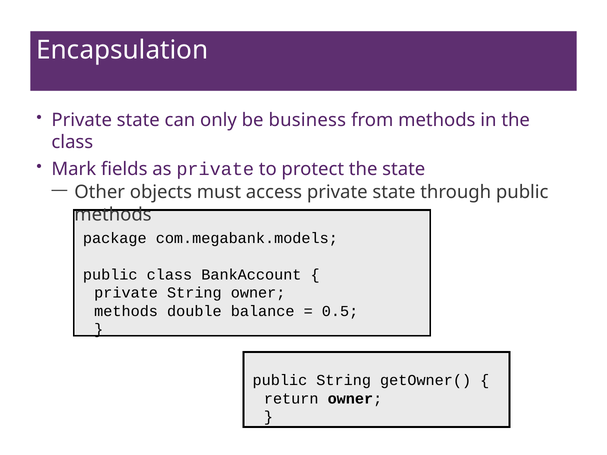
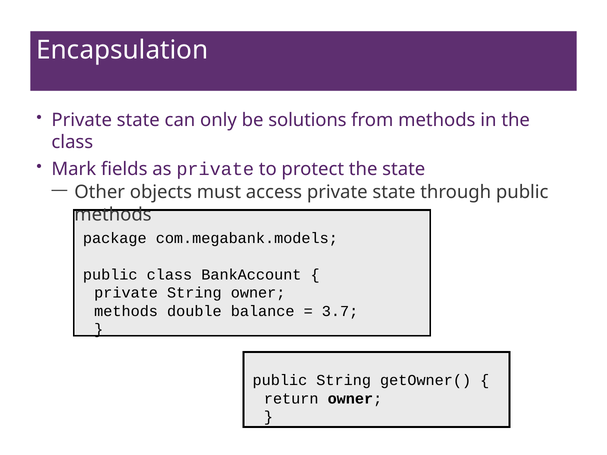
business: business -> solutions (307, 120)
0.5: 0.5 -> 3.7 (340, 311)
